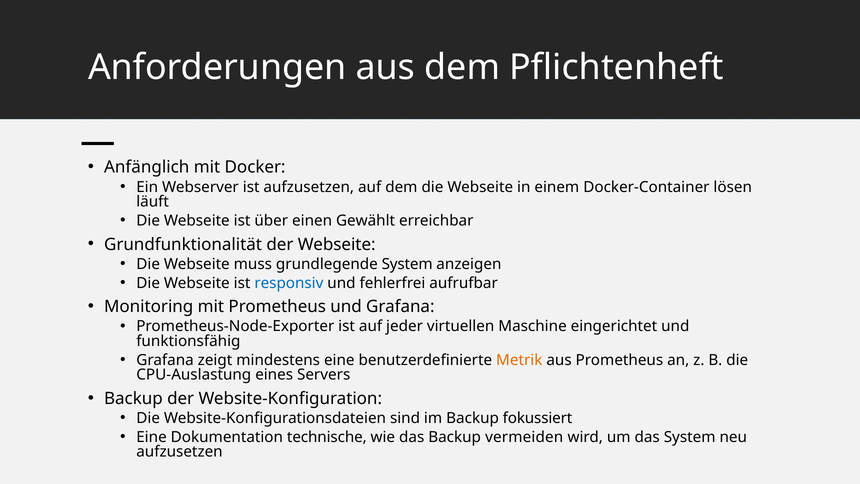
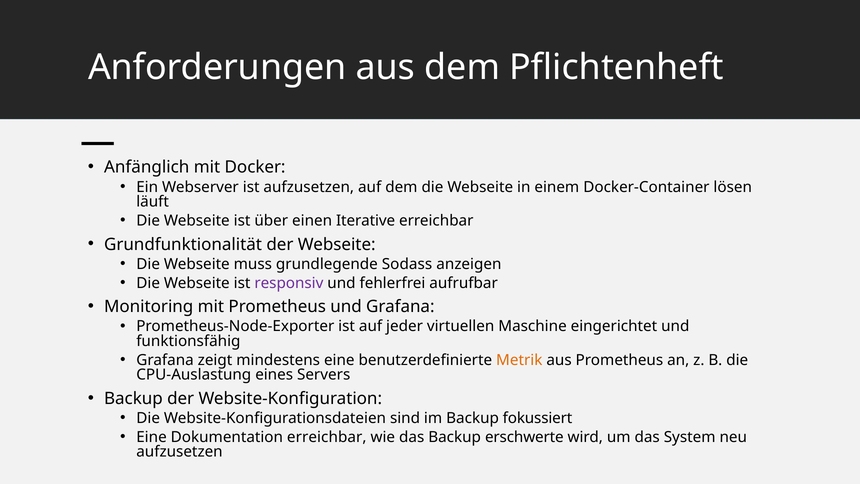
Gewählt: Gewählt -> Iterative (366, 221)
grundlegende System: System -> Sodass (407, 264)
responsiv colour: blue -> purple (289, 283)
Dokumentation technische: technische -> erreichbar (327, 437)
vermeiden: vermeiden -> erschwerte (524, 437)
